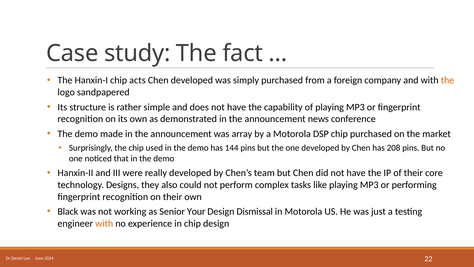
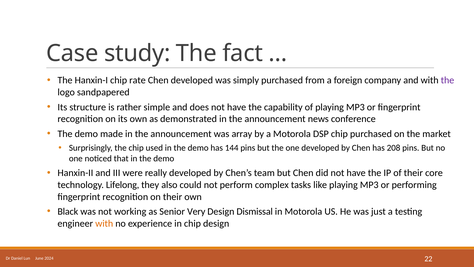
acts: acts -> rate (137, 80)
the colour: orange -> purple (447, 80)
Designs: Designs -> Lifelong (123, 185)
Your: Your -> Very (196, 211)
